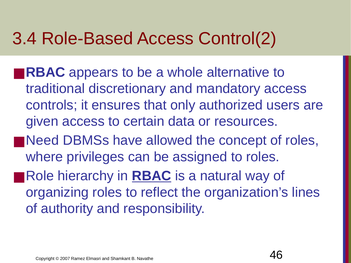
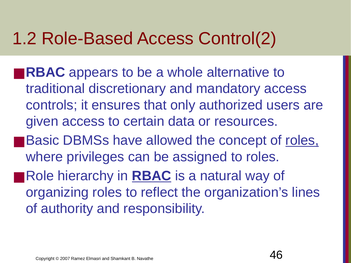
3.4: 3.4 -> 1.2 (24, 39)
Need: Need -> Basic (43, 141)
roles underline: none -> present (302, 141)
